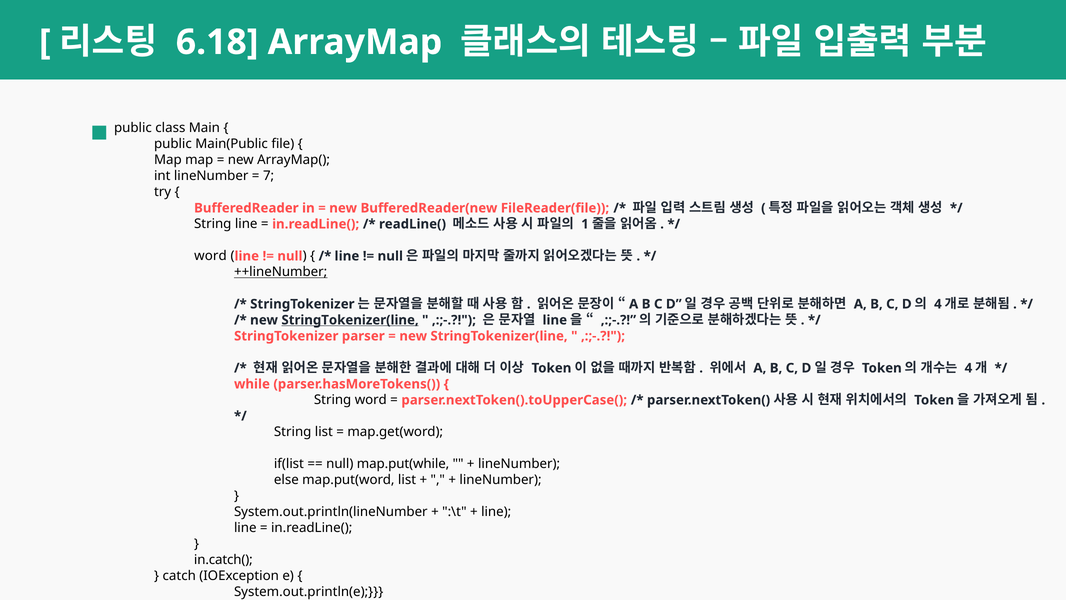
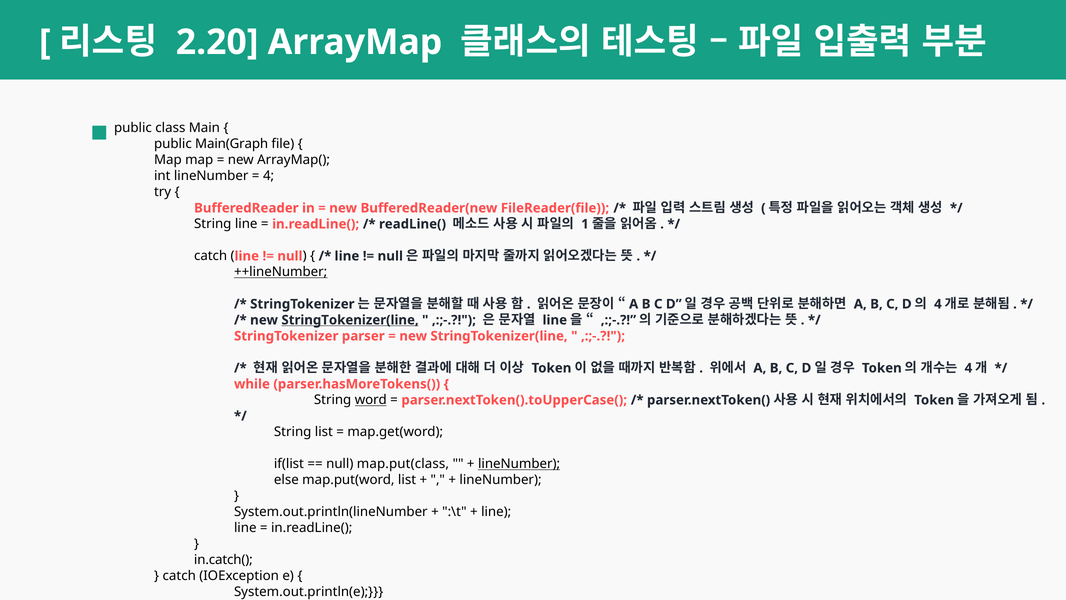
6.18: 6.18 -> 2.20 (217, 42)
Main(Public: Main(Public -> Main(Graph (232, 144)
7: 7 -> 4 (269, 176)
word: word -> catch (211, 256)
word underline: none -> present (371, 400)
map.put(while: map.put(while -> map.put(class (403, 464)
lineNumber underline: none -> present (519, 464)
